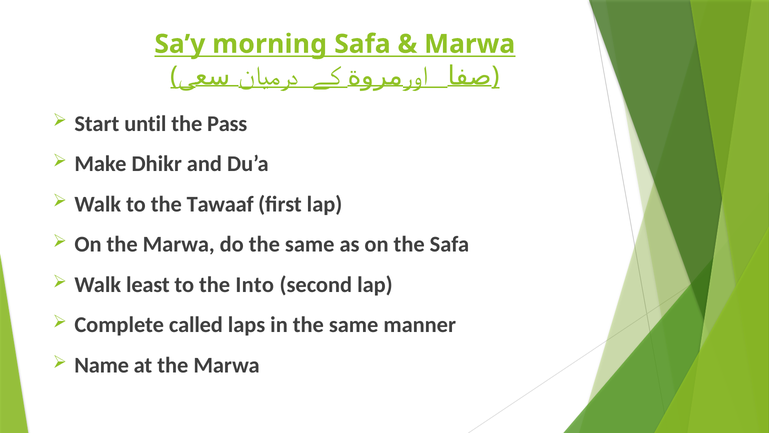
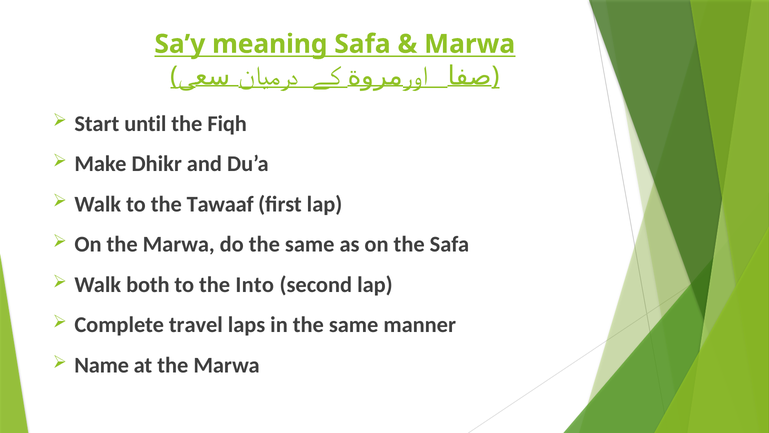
morning: morning -> meaning (270, 44)
Pass: Pass -> Fiqh (227, 124)
least: least -> both (148, 285)
called: called -> travel (196, 325)
